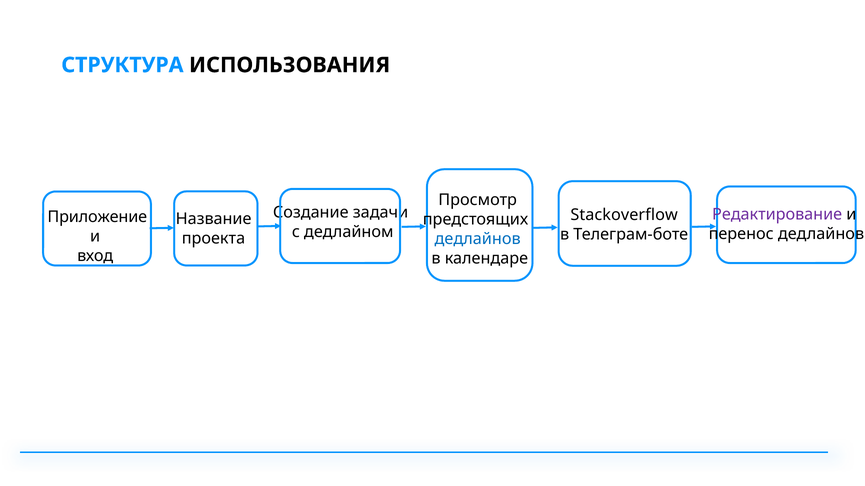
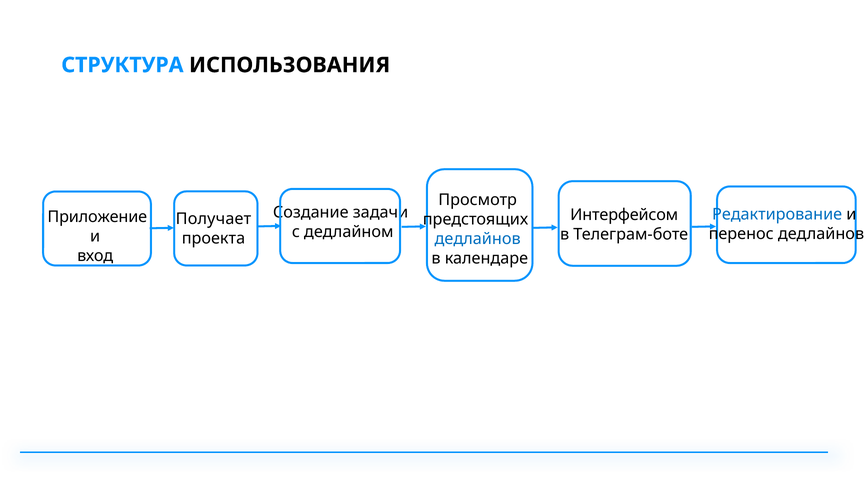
Редактирование colour: purple -> blue (777, 215)
Stackoverflow: Stackoverflow -> Интерфейсом (624, 215)
Название: Название -> Получает (213, 219)
